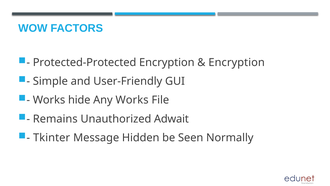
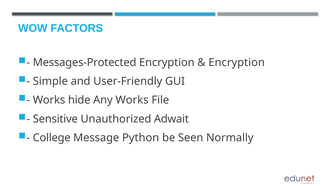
Protected-Protected: Protected-Protected -> Messages-Protected (85, 62)
Remains: Remains -> Sensitive (55, 119)
Tkinter: Tkinter -> College (52, 138)
Hidden: Hidden -> Python (141, 138)
